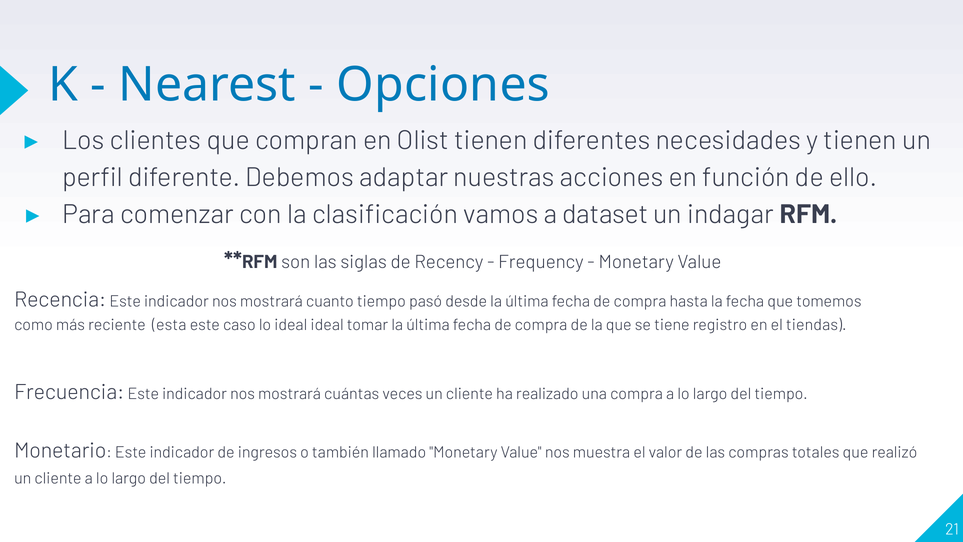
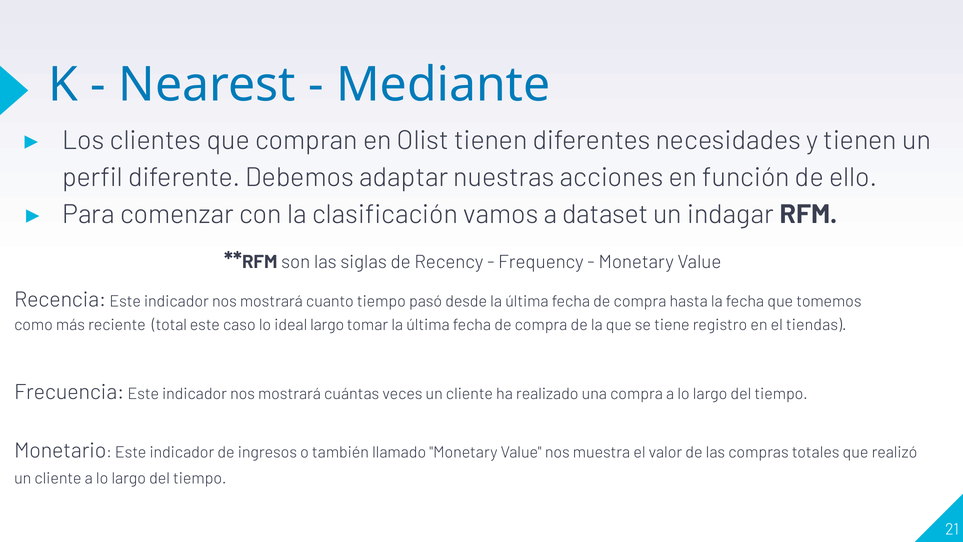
Opciones: Opciones -> Mediante (443, 85)
esta: esta -> total (169, 325)
ideal ideal: ideal -> largo (327, 325)
